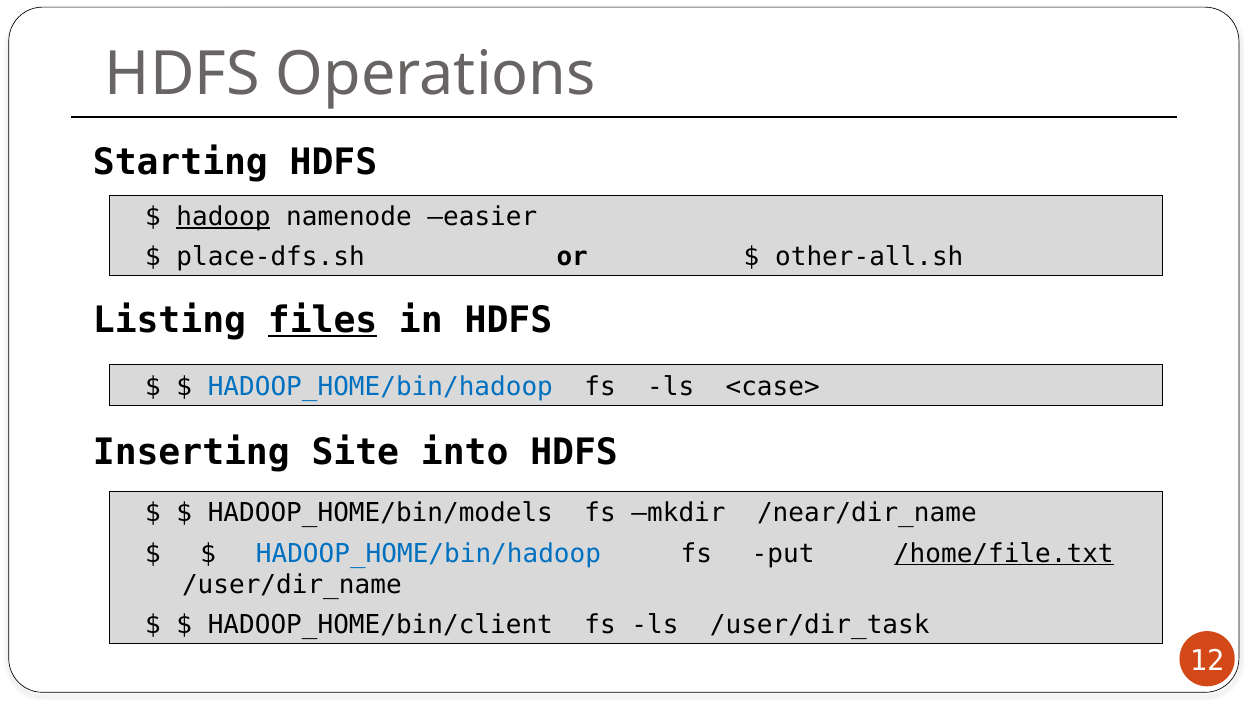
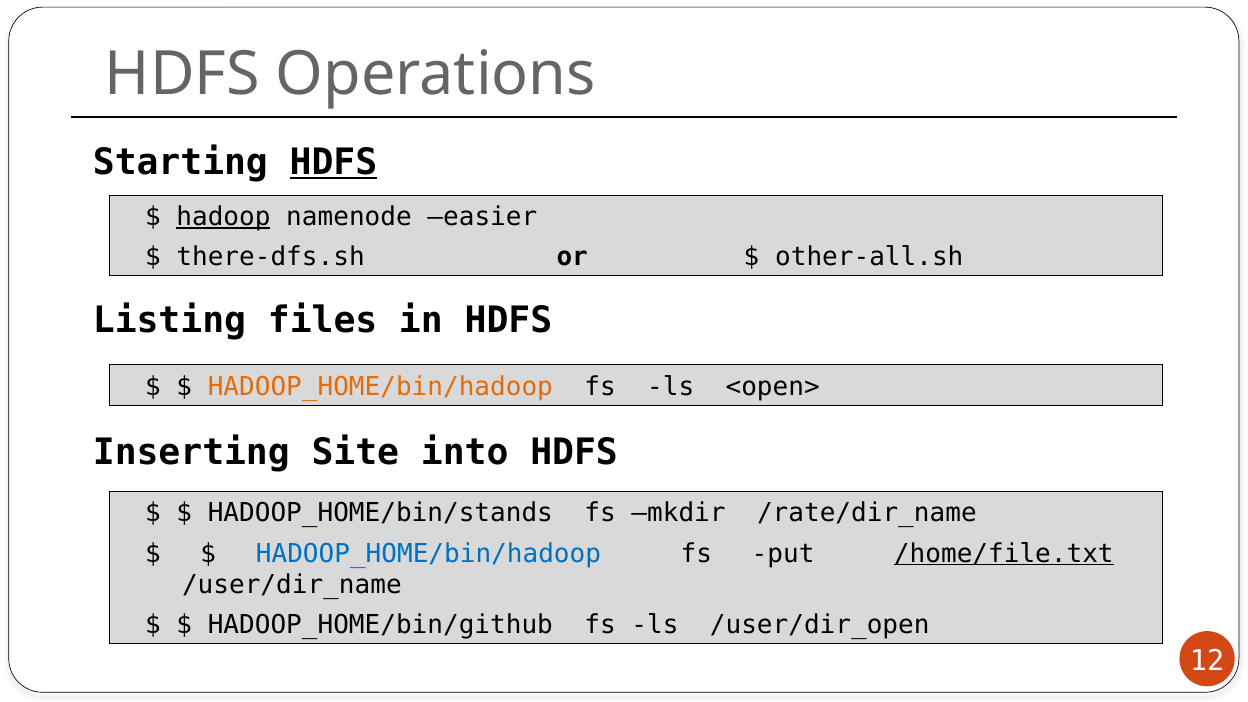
HDFS underline: none -> present (333, 163)
place-dfs.sh: place-dfs.sh -> there-dfs.sh (271, 257)
files underline: present -> none (323, 320)
HADOOP_HOME/bin/hadoop colour: blue -> orange (380, 387)
<case>: <case> -> <open> (773, 387)
HADOOP_HOME/bin/models: HADOOP_HOME/bin/models -> HADOOP_HOME/bin/stands (380, 514)
/near/dir_name: /near/dir_name -> /rate/dir_name (867, 514)
HADOOP_HOME/bin/client: HADOOP_HOME/bin/client -> HADOOP_HOME/bin/github (380, 625)
/user/dir_task: /user/dir_task -> /user/dir_open (820, 625)
